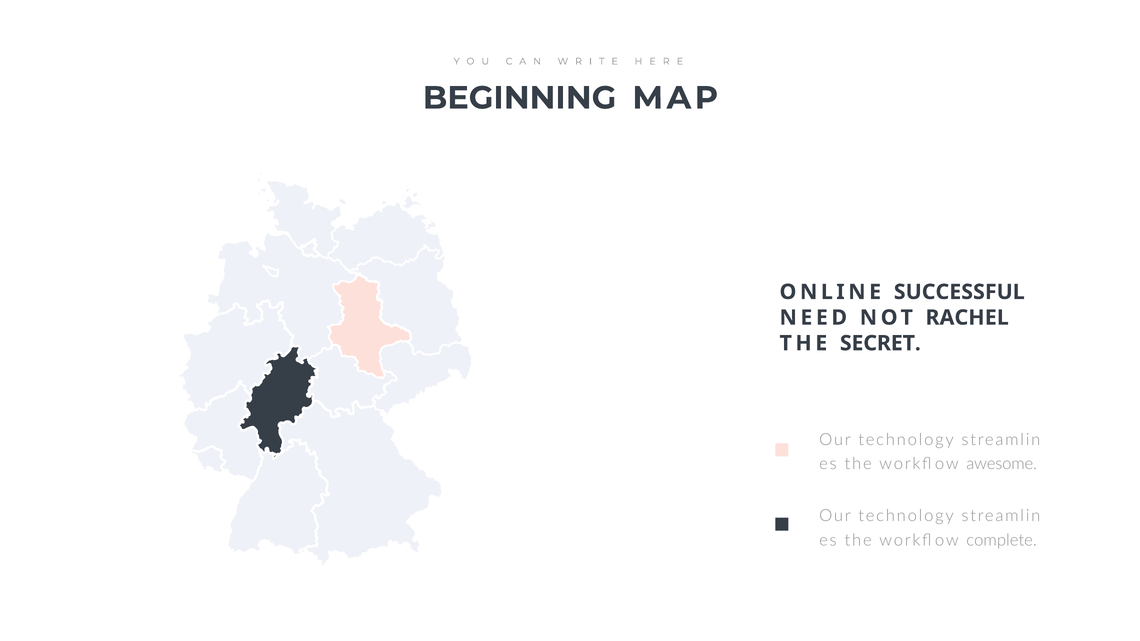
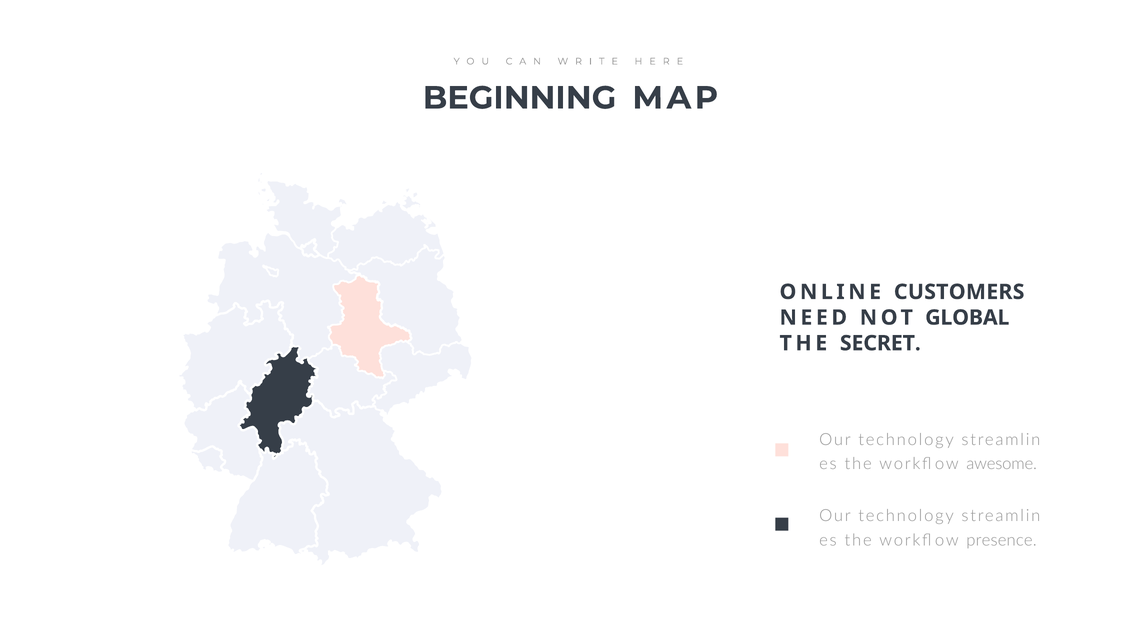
SUCCESSFUL: SUCCESSFUL -> CUSTOMERS (959, 292)
RACHEL: RACHEL -> GLOBAL (967, 318)
complete: complete -> presence (1001, 541)
